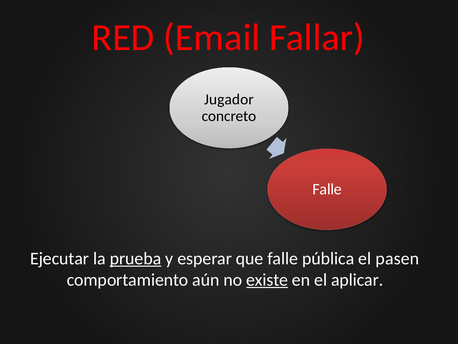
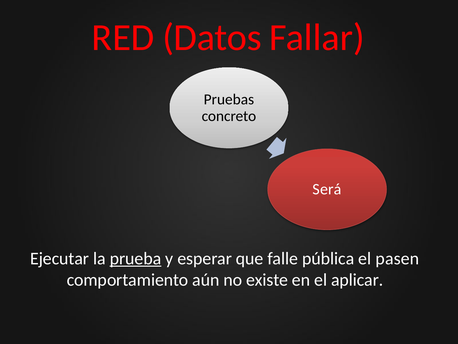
Email: Email -> Datos (212, 37)
Jugador: Jugador -> Pruebas (229, 99)
Falle: Falle -> Será (327, 189)
existe underline: present -> none (267, 279)
